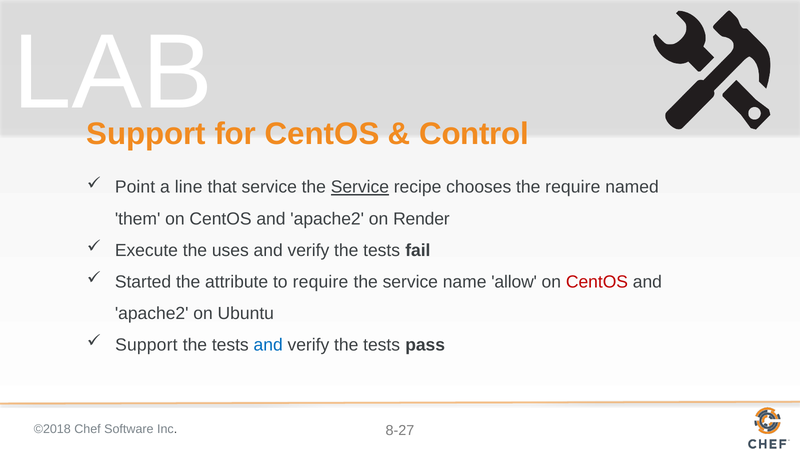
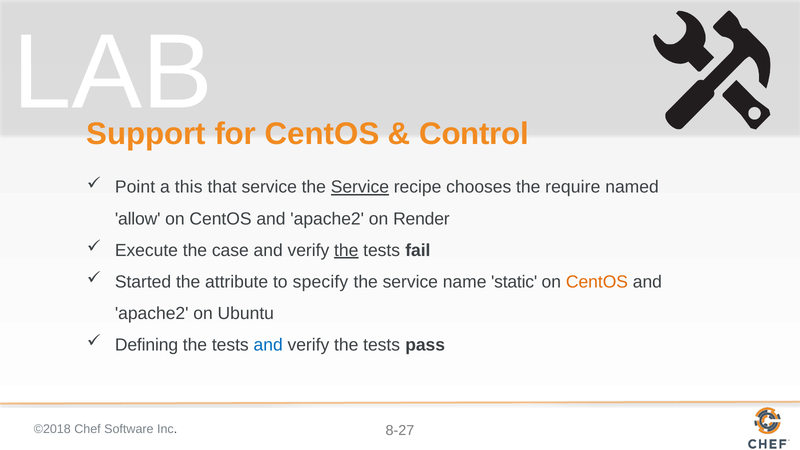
line: line -> this (189, 187)
them: them -> allow (138, 219)
uses: uses -> case (230, 250)
the underline: none -> present (346, 250)
to require: require -> specify (320, 282)
allow: allow -> static (514, 282)
CentOS colour: red -> orange (597, 282)
Support: Support -> Defining (147, 345)
